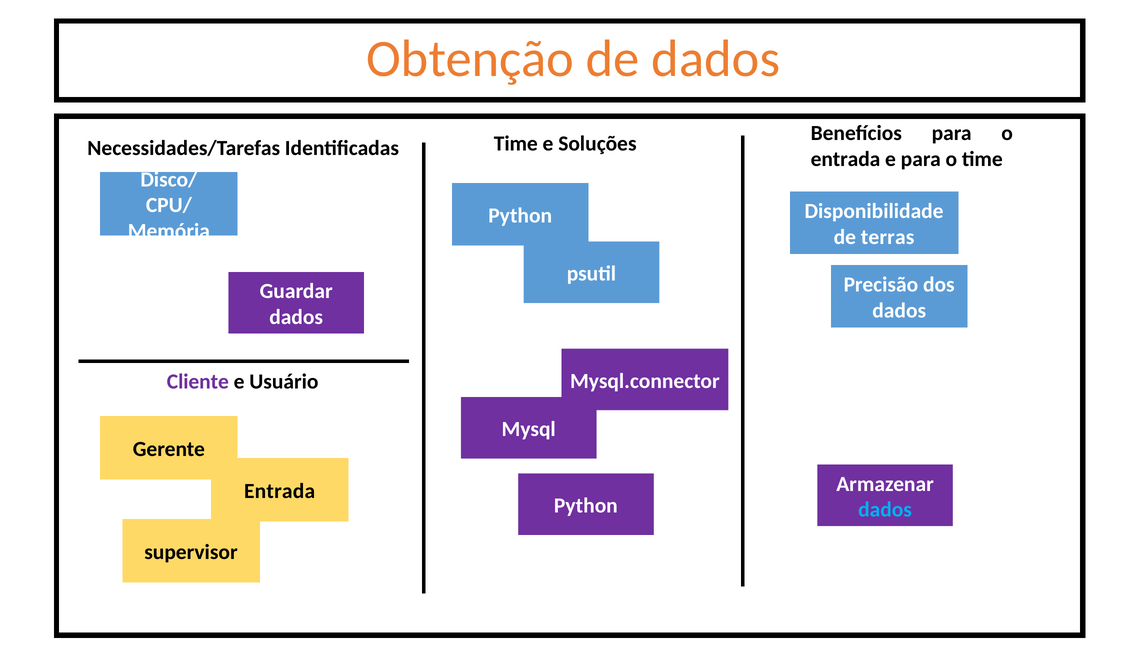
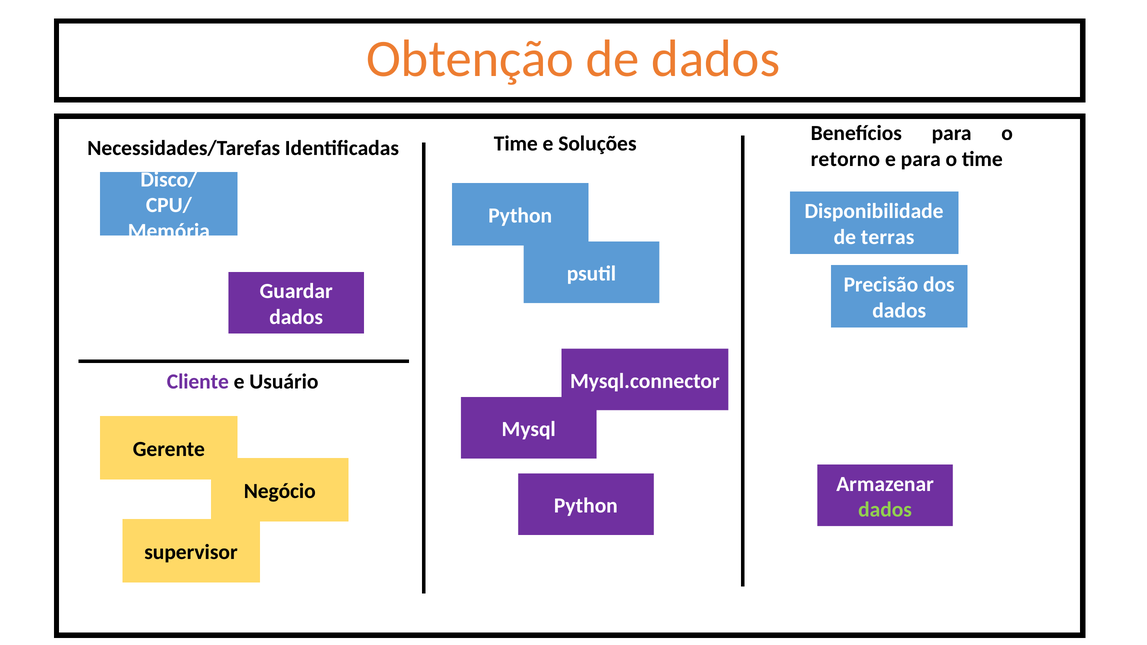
entrada: entrada -> retorno (845, 159)
Entrada: Entrada -> Negócio (280, 492)
dados colour: light blue -> light green (885, 510)
